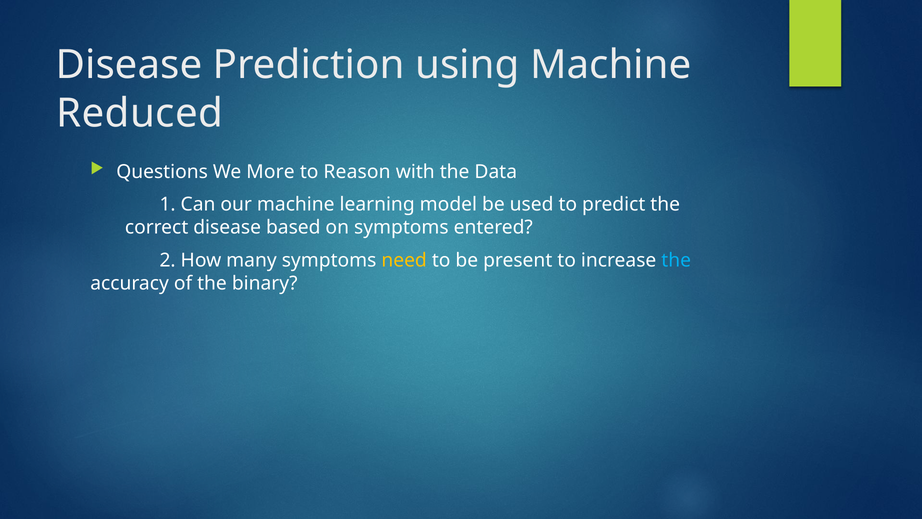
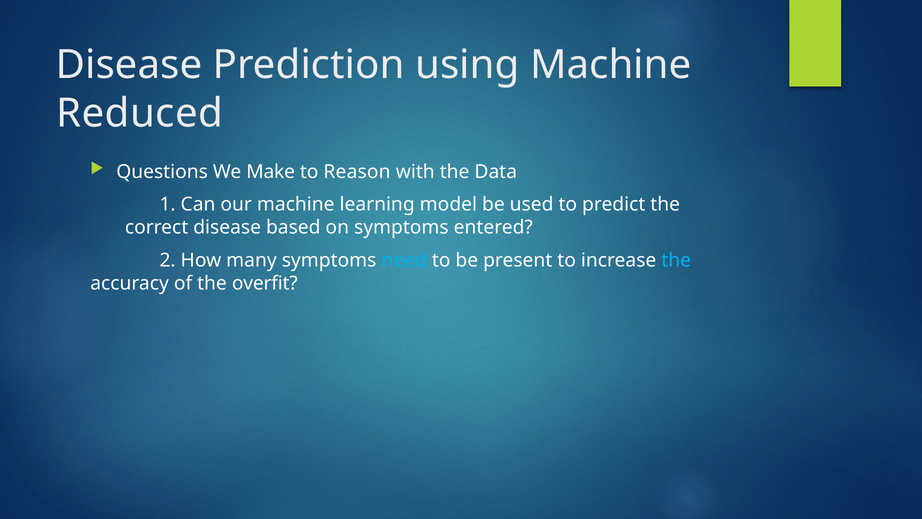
More: More -> Make (271, 172)
need colour: yellow -> light blue (404, 260)
binary: binary -> overfit (265, 283)
